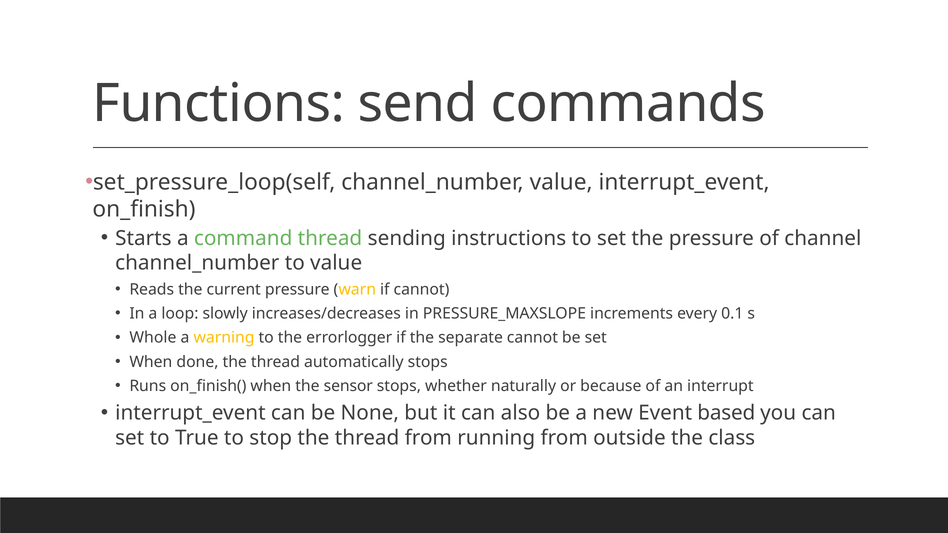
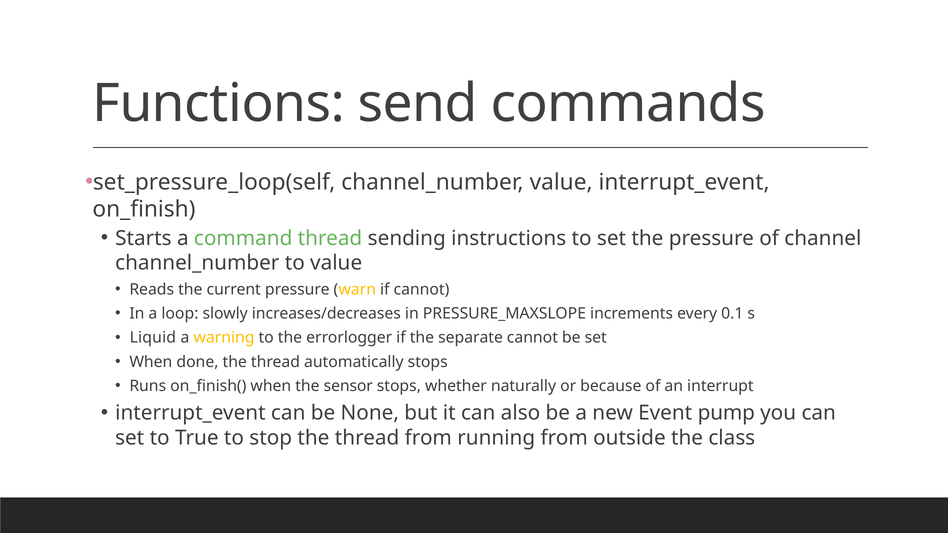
Whole: Whole -> Liquid (153, 338)
based: based -> pump (726, 413)
